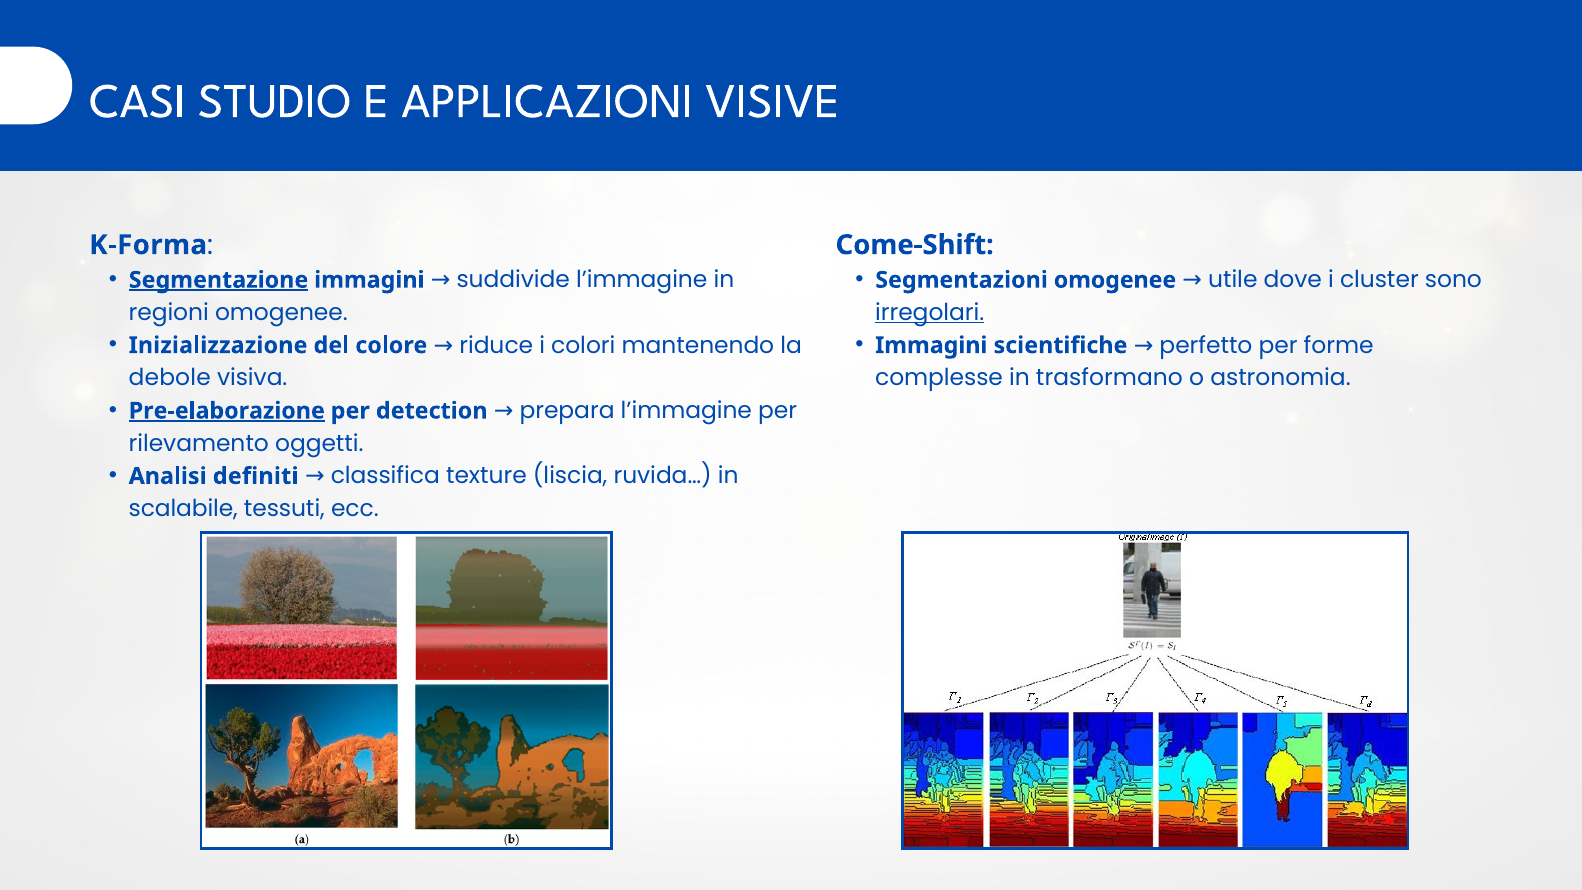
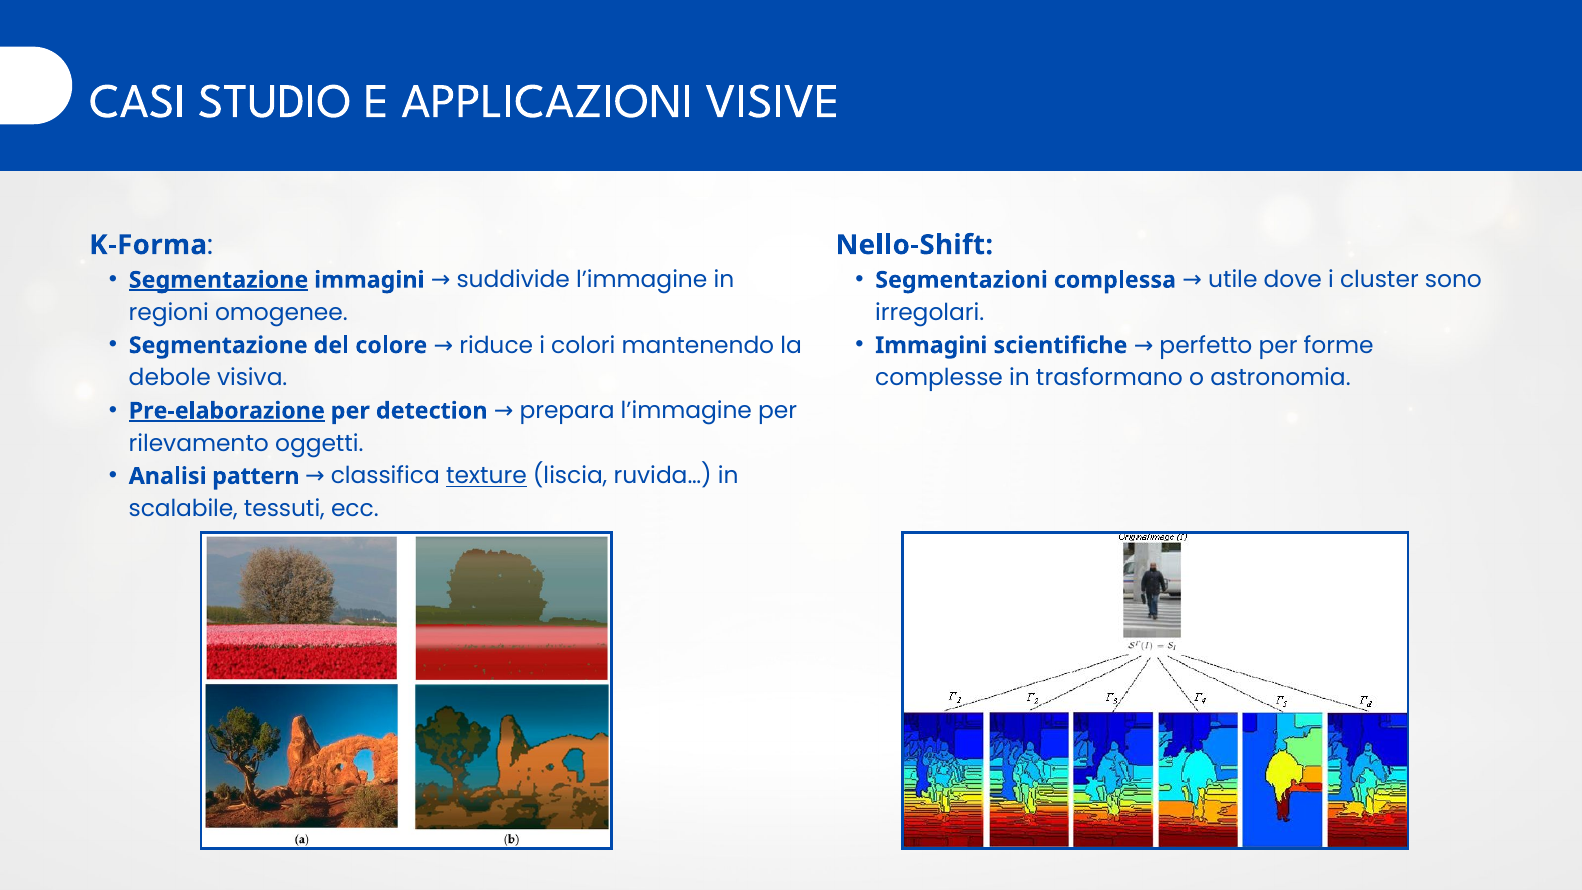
Come-Shift: Come-Shift -> Nello-Shift (914, 245)
Segmentazioni omogenee: omogenee -> complessa (1115, 280)
irregolari underline: present -> none (930, 313)
Inizializzazione: Inizializzazione -> Segmentazione (218, 345)
definiti: definiti -> pattern (256, 476)
texture underline: none -> present (486, 476)
